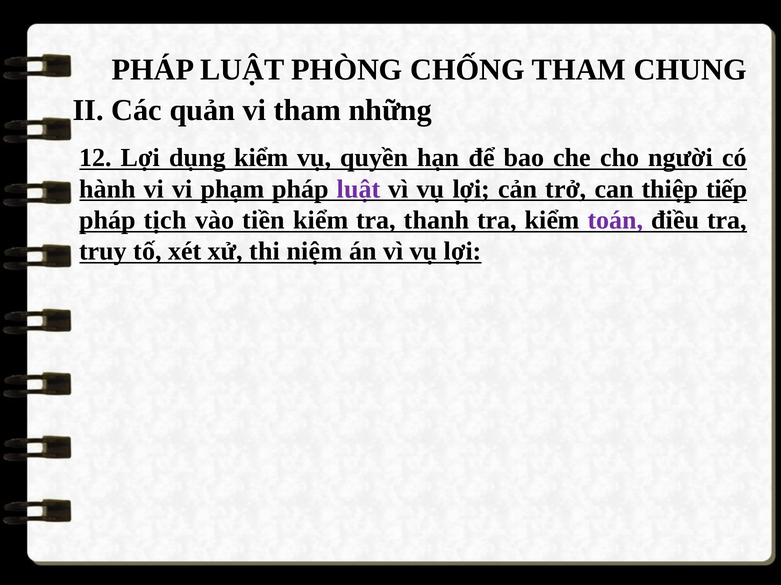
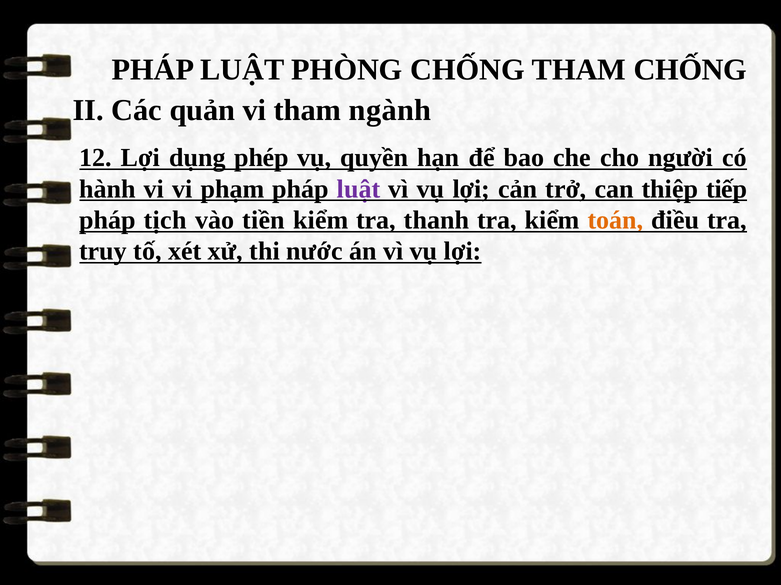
THAM CHUNG: CHUNG -> CHỐNG (690, 70)
những: những -> ngành (390, 110)
dụng kiểm: kiểm -> phép (261, 158)
toán colour: purple -> orange (616, 220)
niệm: niệm -> nước (314, 252)
